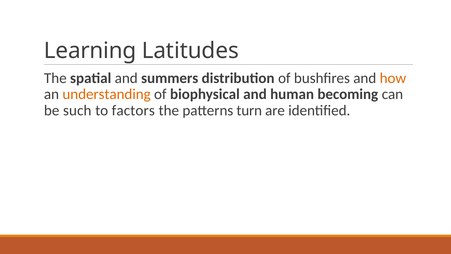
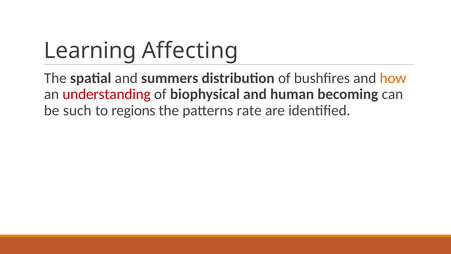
Latitudes: Latitudes -> Affecting (190, 51)
understanding colour: orange -> red (107, 94)
factors: factors -> regions (133, 110)
turn: turn -> rate (249, 110)
